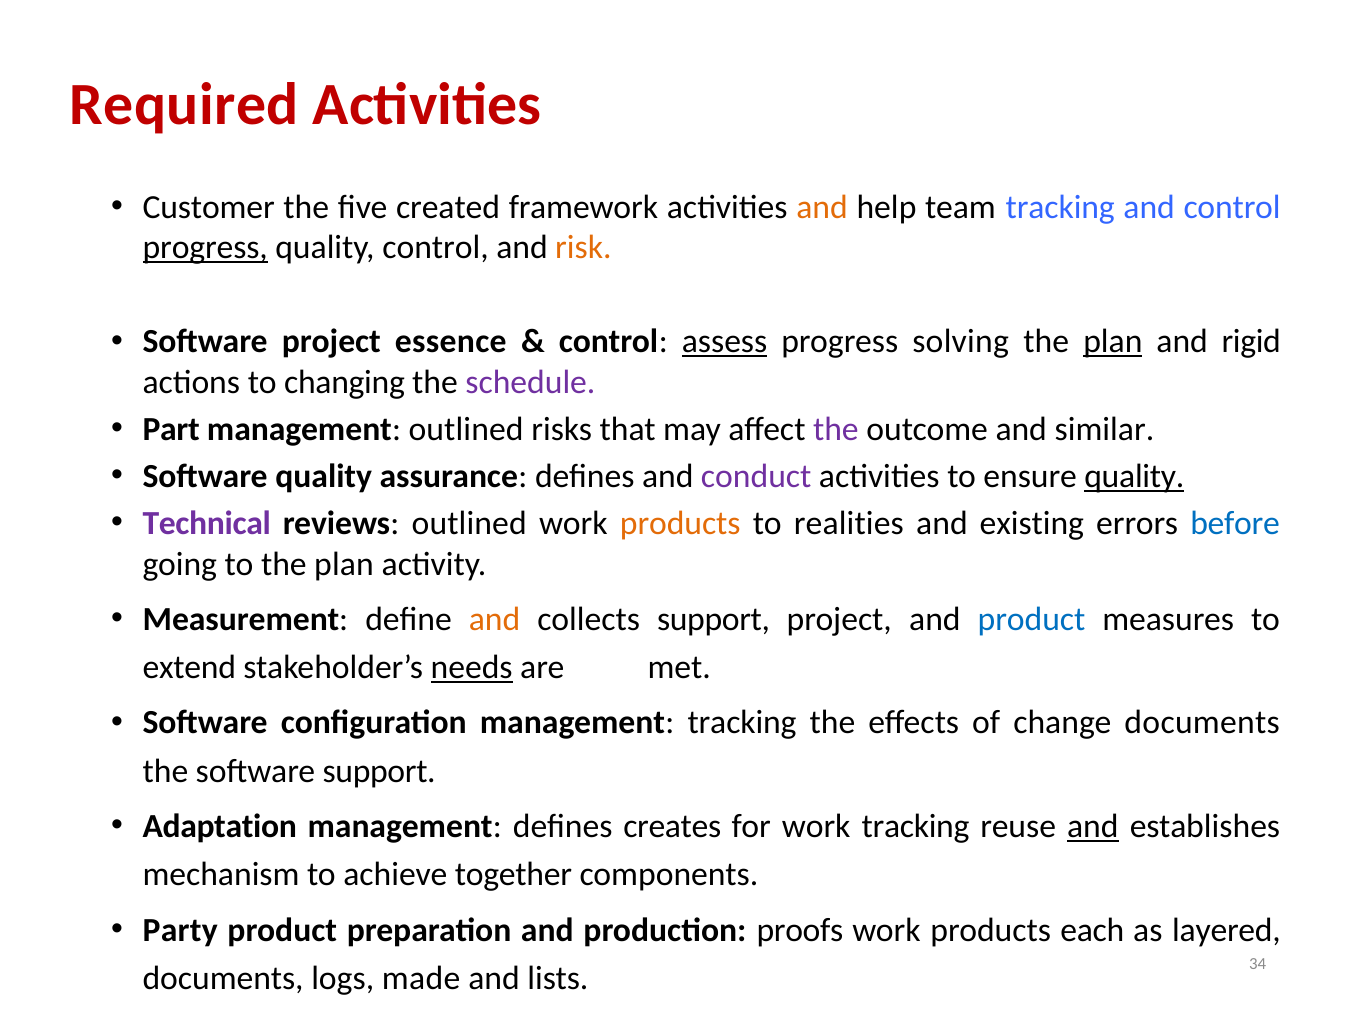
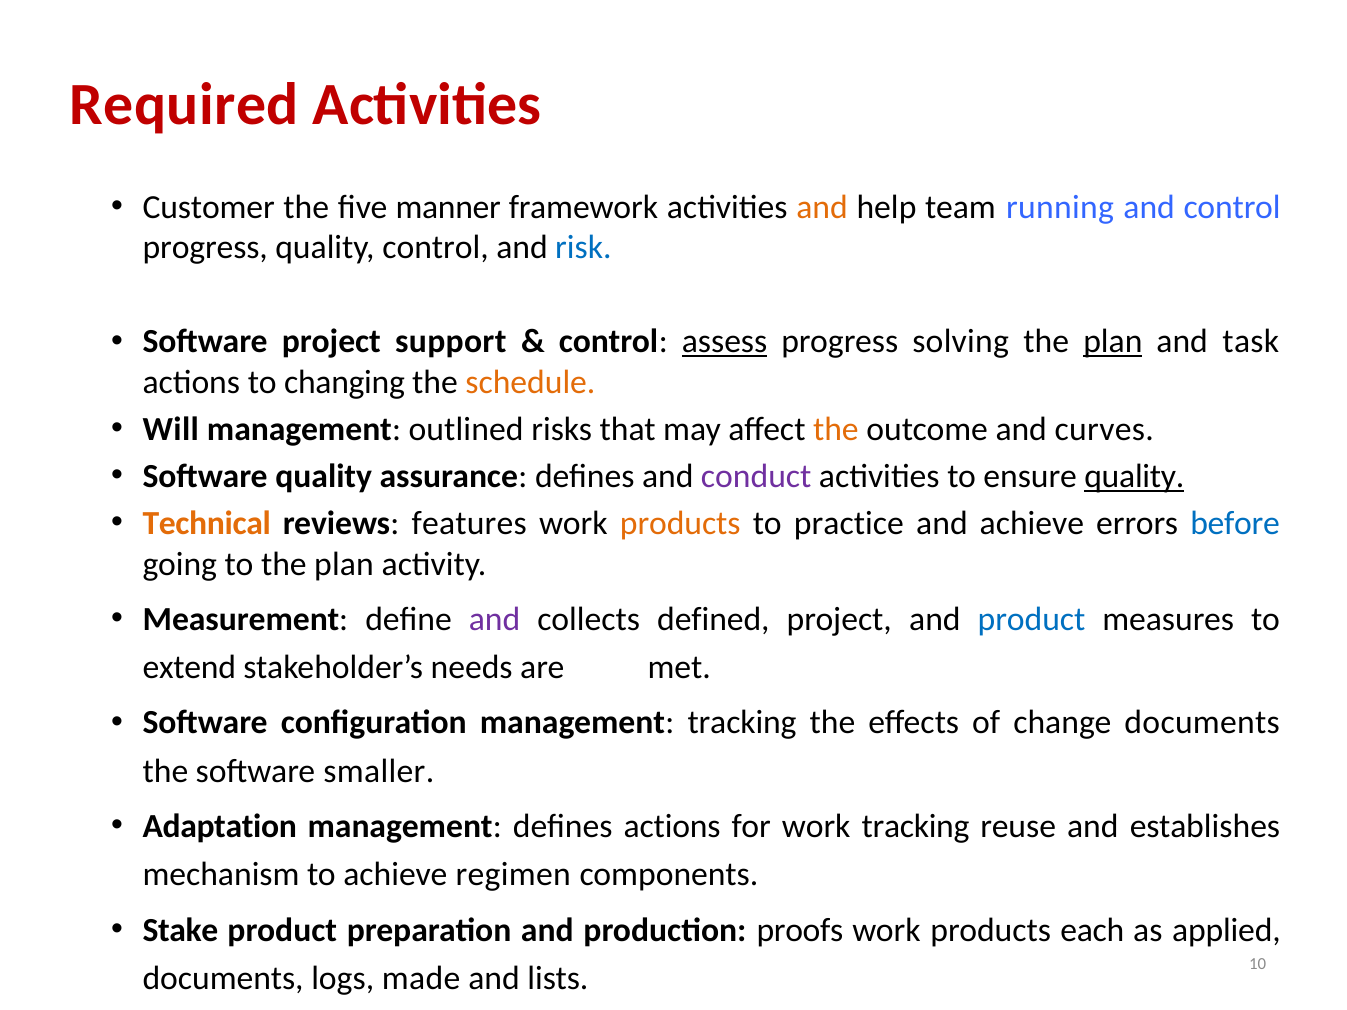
created: created -> manner (448, 207)
team tracking: tracking -> running (1060, 207)
progress underline: present -> none (205, 248)
risk colour: orange -> blue (583, 248)
essence: essence -> support (451, 342)
rigid: rigid -> task (1251, 342)
schedule colour: purple -> orange (530, 382)
Part: Part -> Will (171, 429)
the colour: purple -> orange (836, 429)
similar: similar -> curves (1104, 429)
Technical colour: purple -> orange (207, 524)
reviews outlined: outlined -> features (469, 524)
realities: realities -> practice (849, 524)
and existing: existing -> achieve (1032, 524)
and colour: orange -> purple (495, 619)
collects support: support -> defined (713, 619)
needs underline: present -> none (472, 668)
software support: support -> smaller (379, 771)
defines creates: creates -> actions (672, 827)
and underline: present -> none (1093, 827)
together: together -> regimen (513, 875)
Party: Party -> Stake (180, 930)
layered: layered -> applied (1226, 930)
34: 34 -> 10 (1258, 964)
